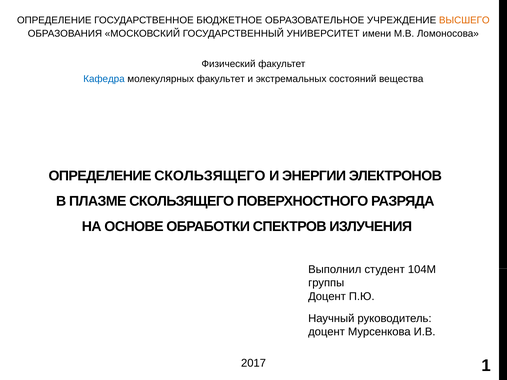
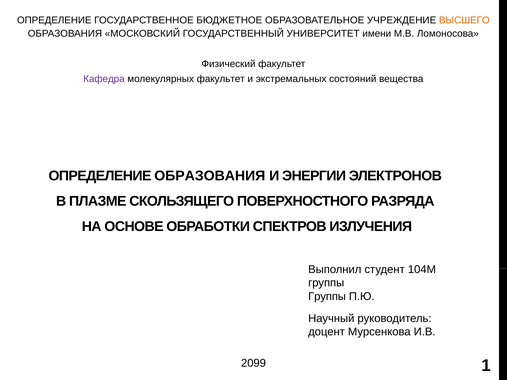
Кафедра colour: blue -> purple (104, 79)
ОПРЕДЕЛЕНИЕ СКОЛЬЗЯЩЕГО: СКОЛЬЗЯЩЕГО -> ОБРАЗОВАНИЯ (210, 176)
Доцент: Доцент -> Группы (327, 297)
2017: 2017 -> 2099 (254, 363)
